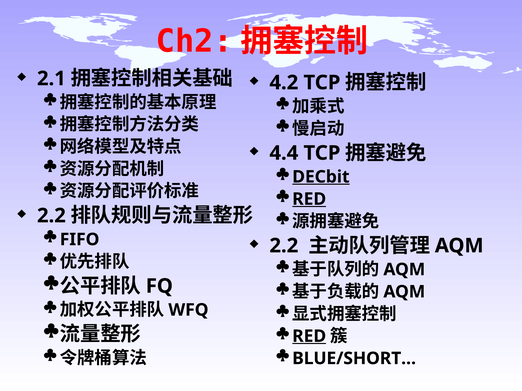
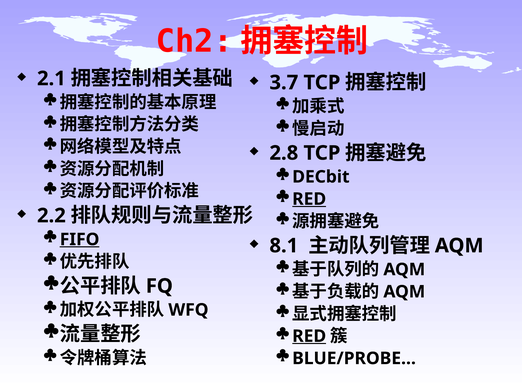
4.2: 4.2 -> 3.7 (284, 83)
4.4: 4.4 -> 2.8 (284, 153)
DECbit underline: present -> none (321, 177)
FIFO underline: none -> present (80, 240)
2.2: 2.2 -> 8.1 (284, 246)
BLUE/SHORT…: BLUE/SHORT… -> BLUE/PROBE… (354, 359)
